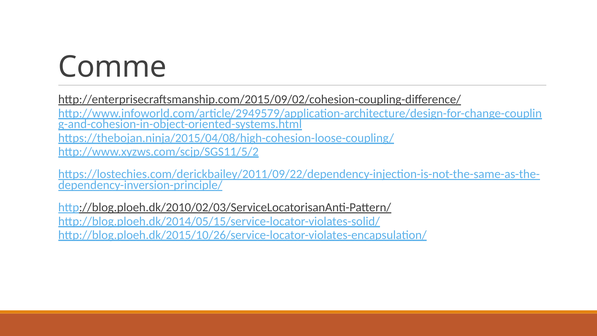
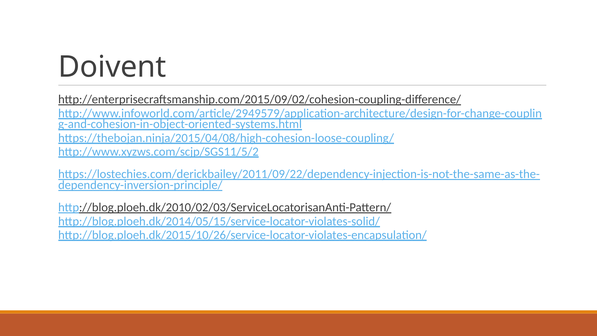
Comme: Comme -> Doivent (112, 67)
